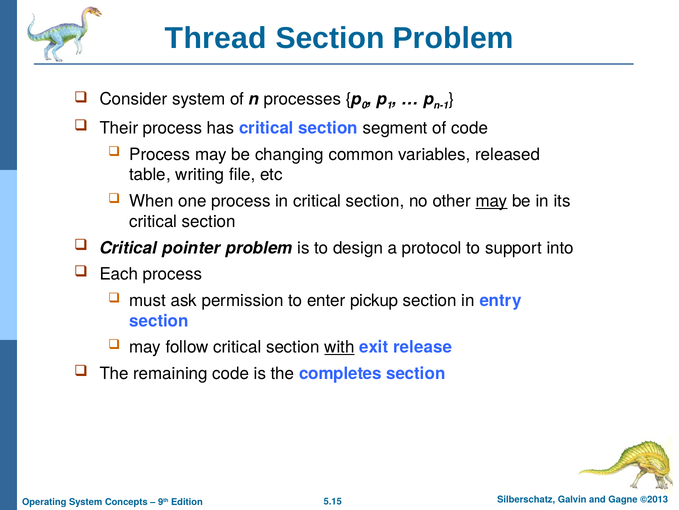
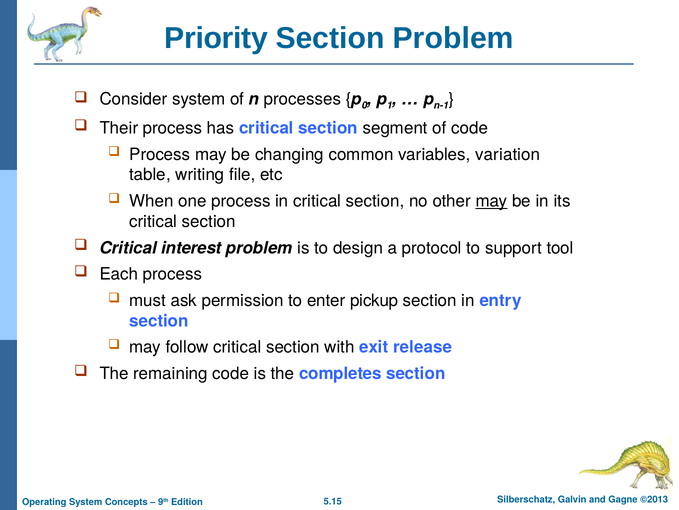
Thread: Thread -> Priority (216, 38)
released: released -> variation (508, 154)
pointer: pointer -> interest (191, 248)
into: into -> tool (560, 248)
with underline: present -> none (339, 347)
